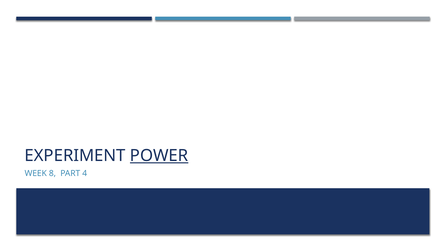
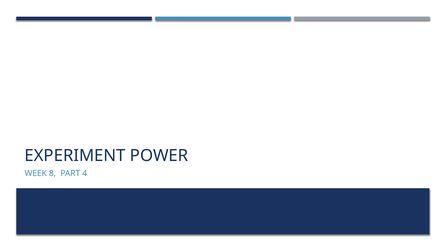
POWER underline: present -> none (159, 156)
